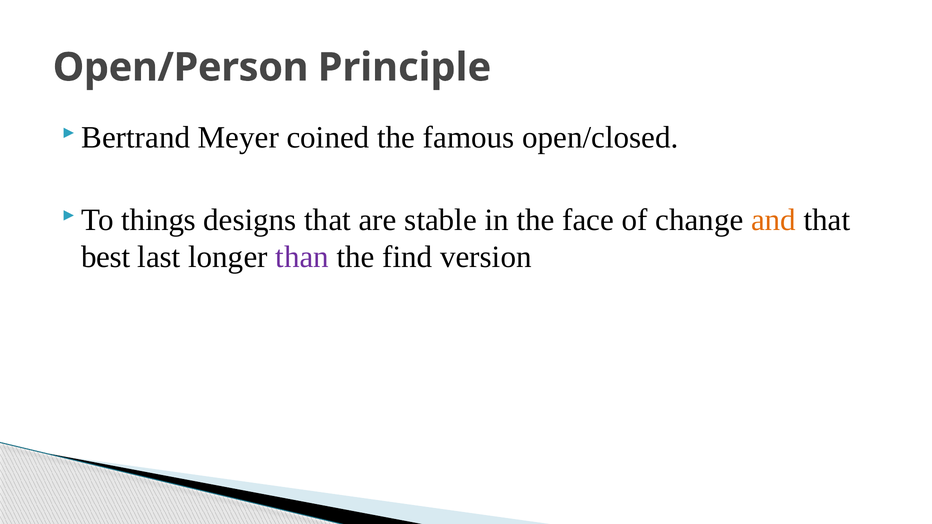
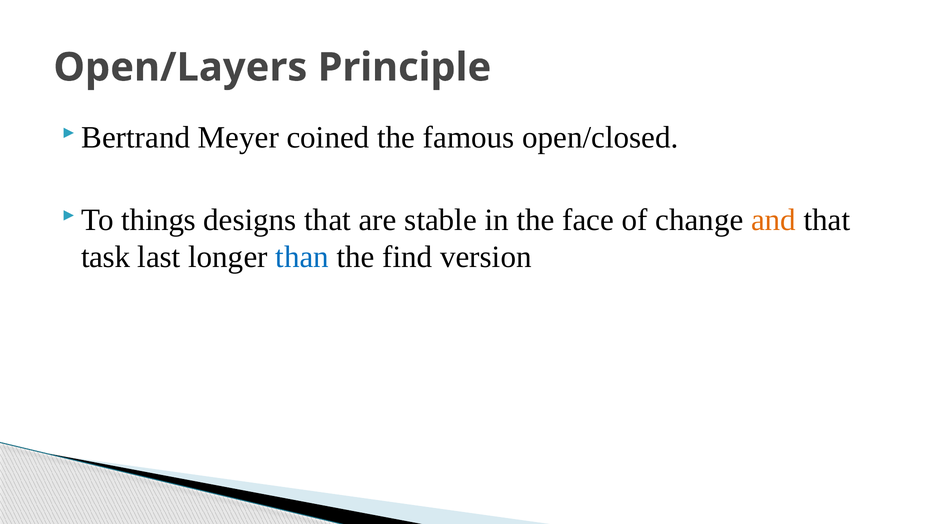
Open/Person: Open/Person -> Open/Layers (180, 67)
best: best -> task (106, 257)
than colour: purple -> blue (302, 257)
